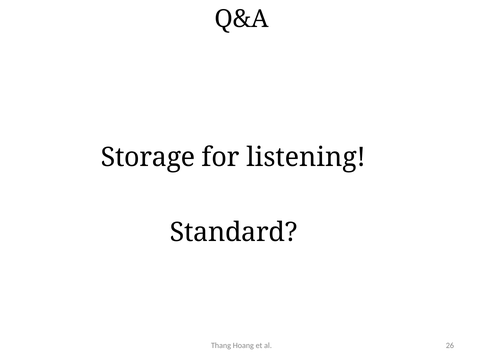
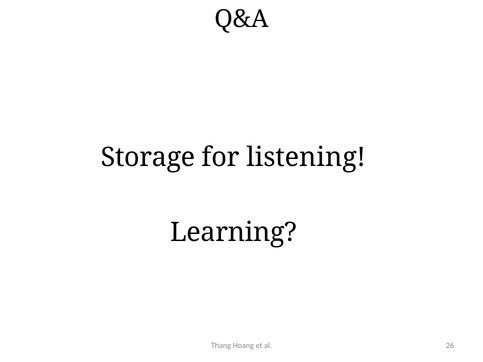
Standard: Standard -> Learning (234, 232)
